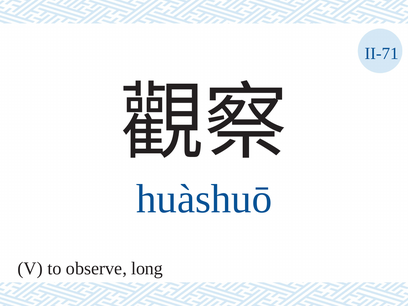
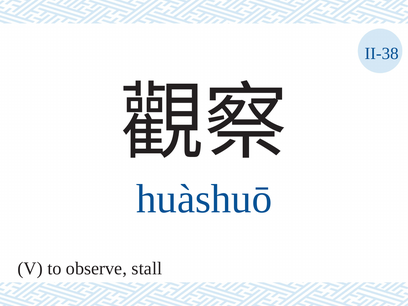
II-71: II-71 -> II-38 (382, 53)
long: long -> stall (147, 268)
